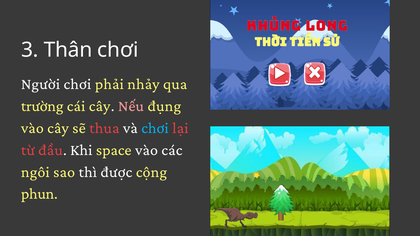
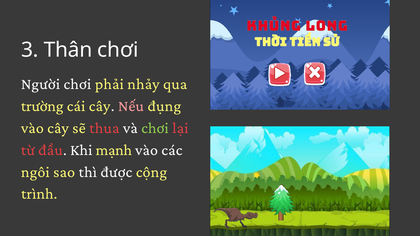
chơi colour: light blue -> light green (155, 128)
space: space -> mạnh (114, 150)
phun: phun -> trình (39, 194)
